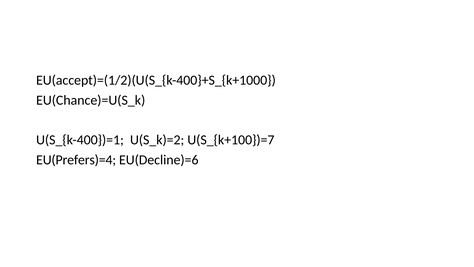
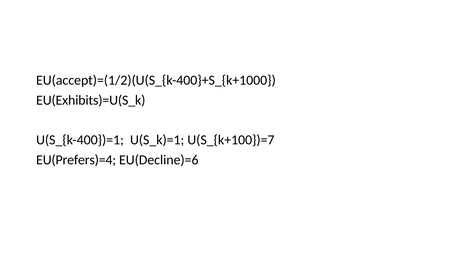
EU(Chance)=U(S_k: EU(Chance)=U(S_k -> EU(Exhibits)=U(S_k (91, 100)
U(S_k)=2: U(S_k)=2 -> U(S_k)=1 (157, 140)
